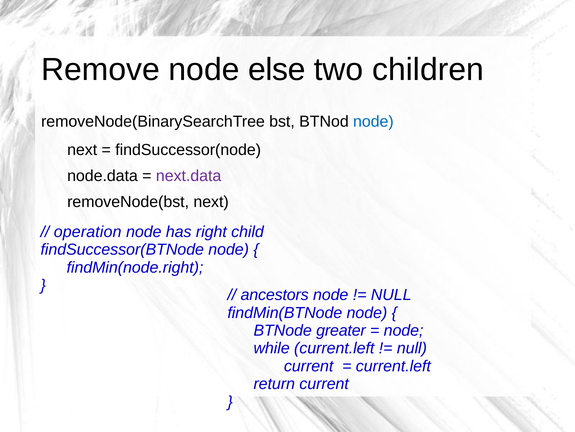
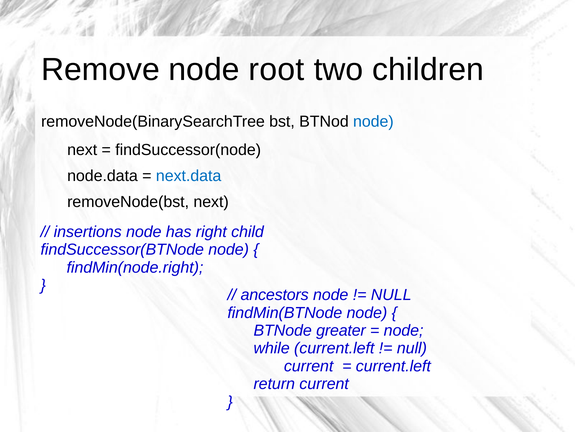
else: else -> root (276, 69)
next.data colour: purple -> blue (189, 176)
operation: operation -> insertions (88, 231)
